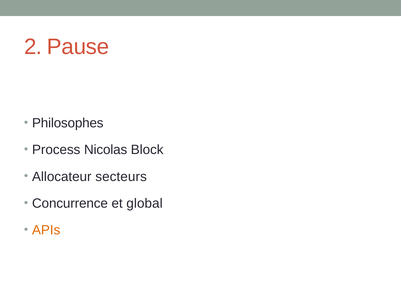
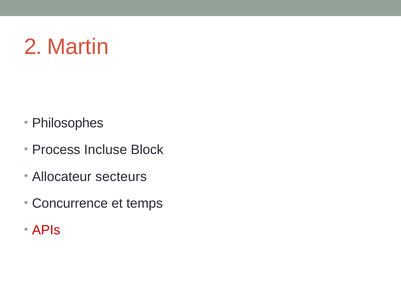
Pause: Pause -> Martin (78, 47)
Nicolas: Nicolas -> Incluse (106, 150)
global: global -> temps (145, 203)
APIs colour: orange -> red (46, 230)
